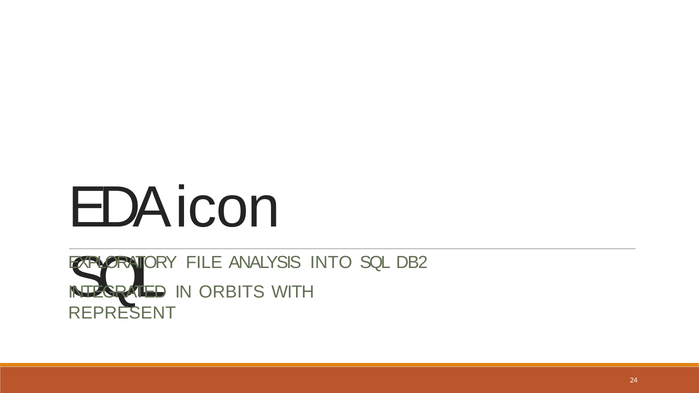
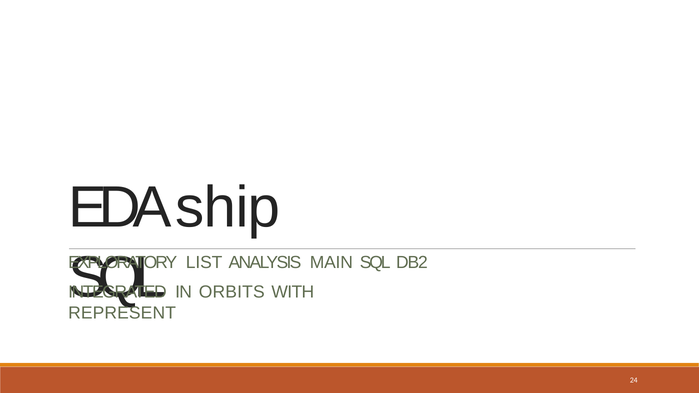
icon: icon -> ship (228, 208)
FILE: FILE -> LIST (204, 263)
INTO: INTO -> MAIN (331, 263)
